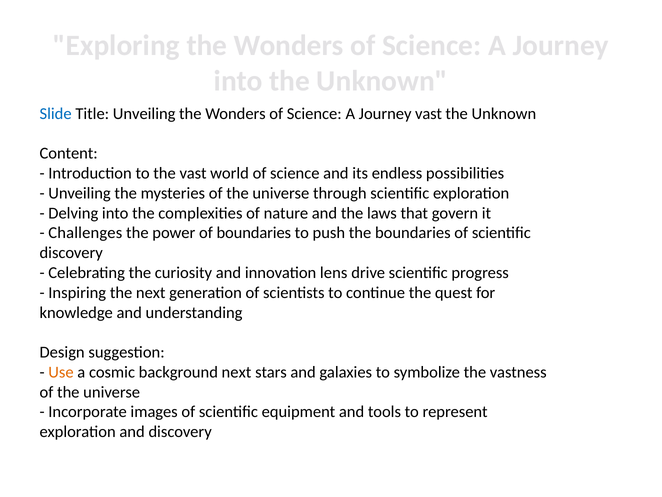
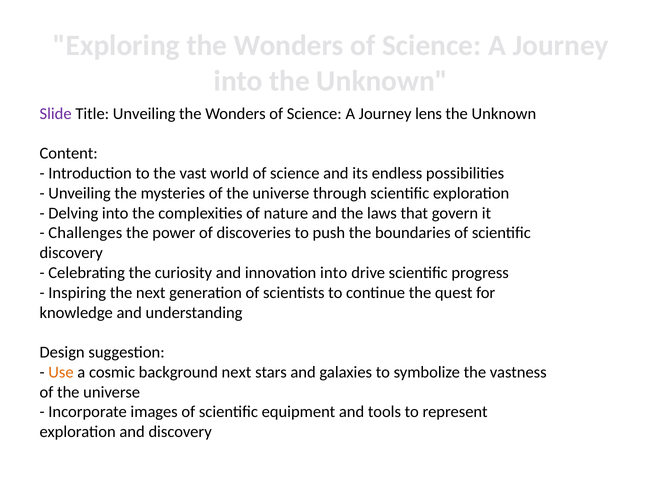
Slide colour: blue -> purple (56, 114)
Journey vast: vast -> lens (429, 114)
of boundaries: boundaries -> discoveries (254, 233)
innovation lens: lens -> into (334, 273)
